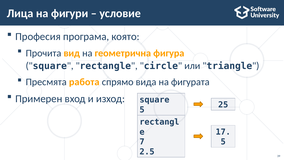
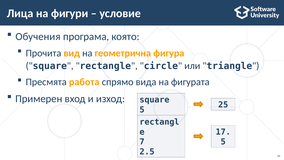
Професия: Професия -> Обучения (38, 36)
